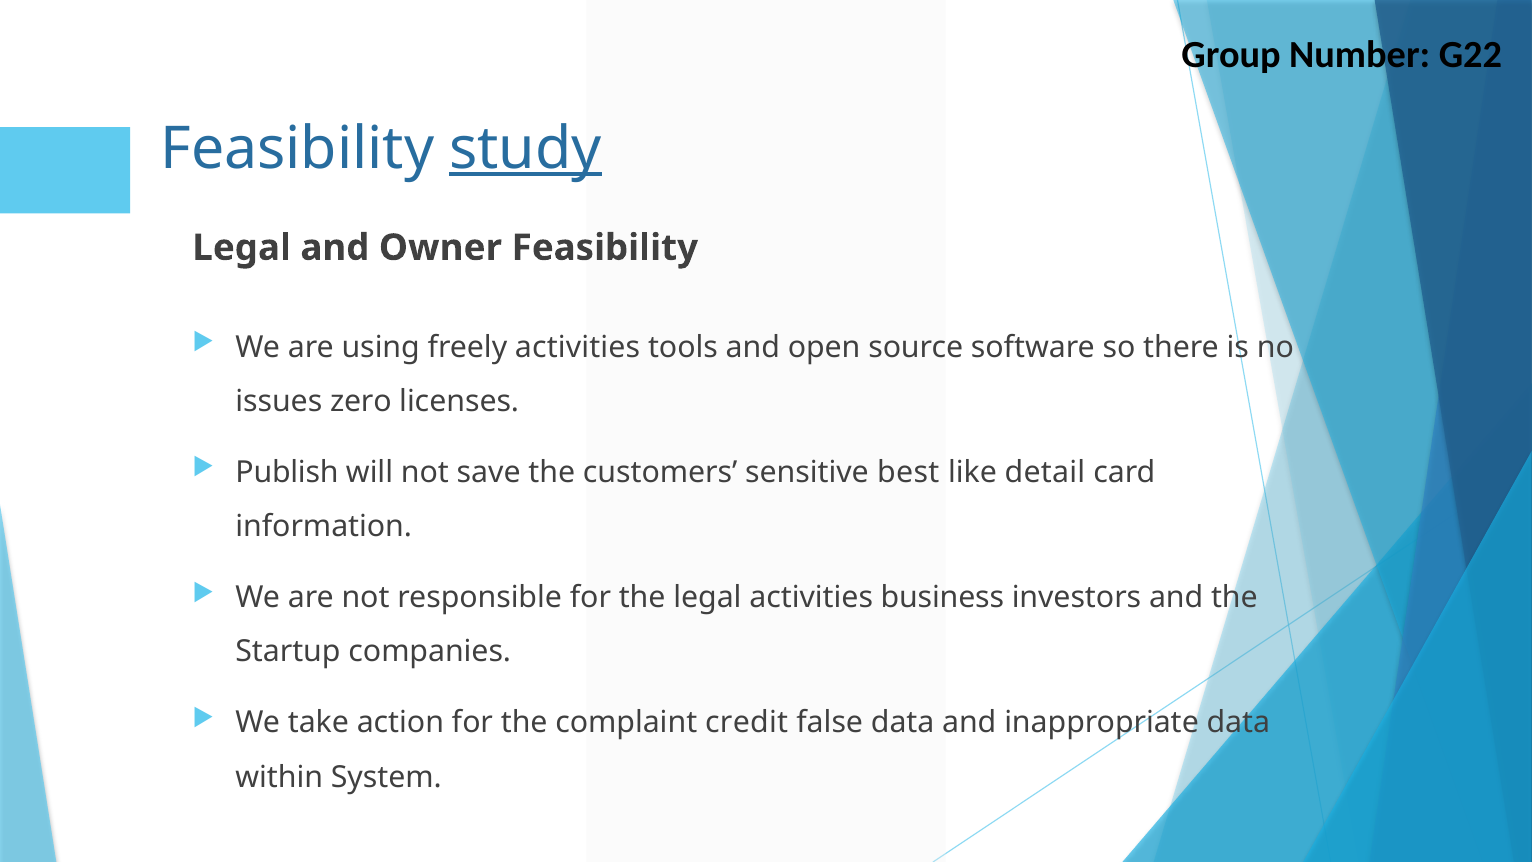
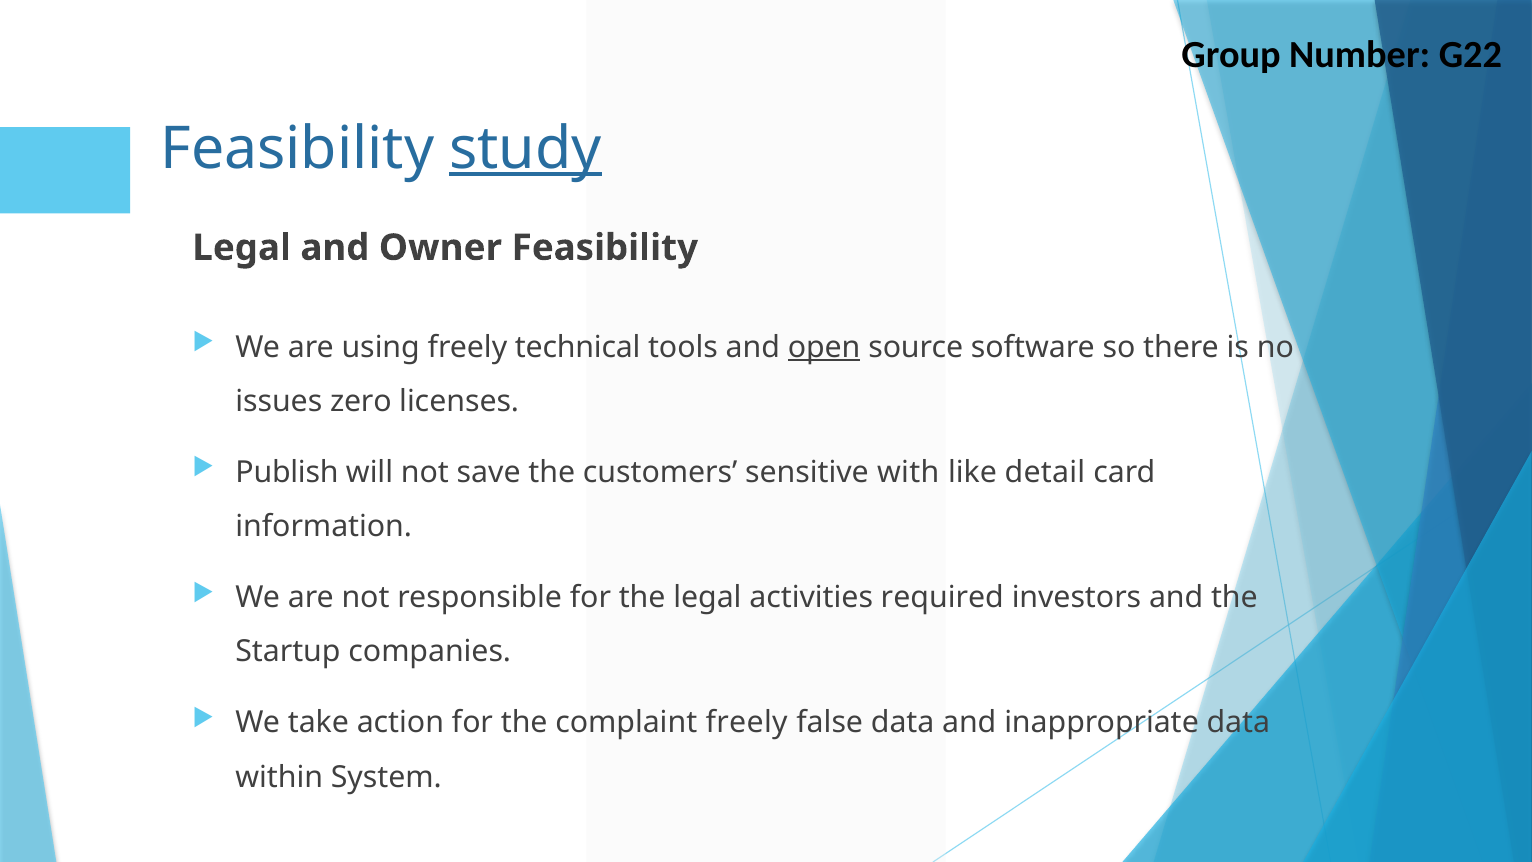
freely activities: activities -> technical (578, 347)
open underline: none -> present (824, 347)
best: best -> with (908, 472)
business: business -> required (942, 597)
complaint credit: credit -> freely (747, 722)
